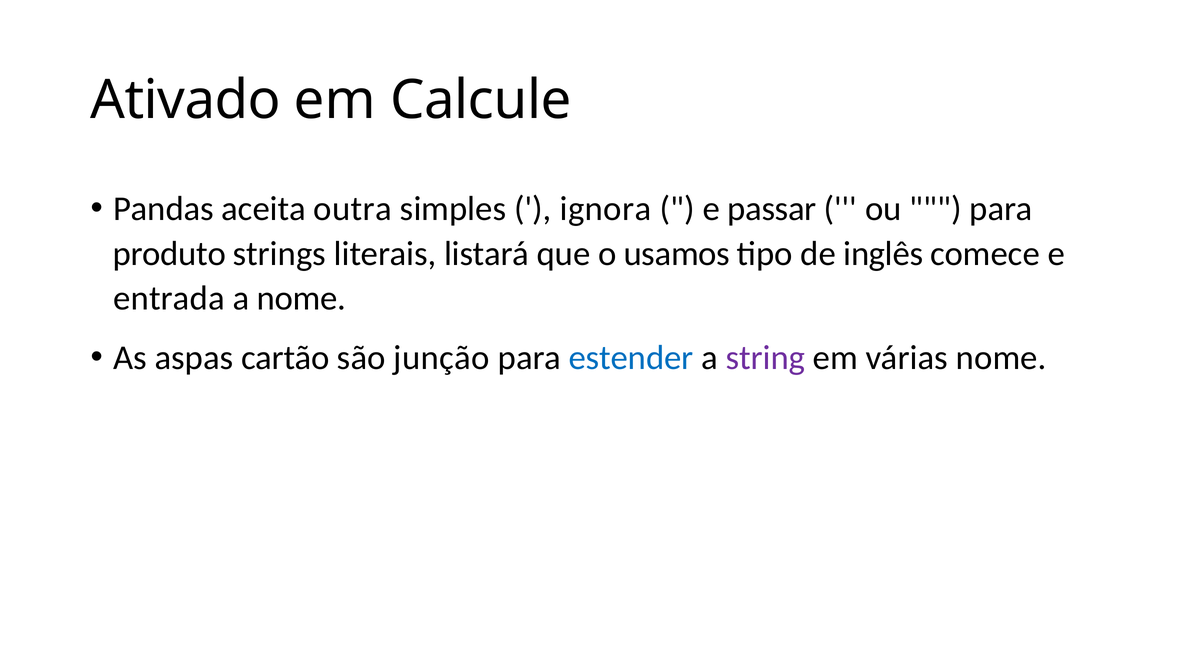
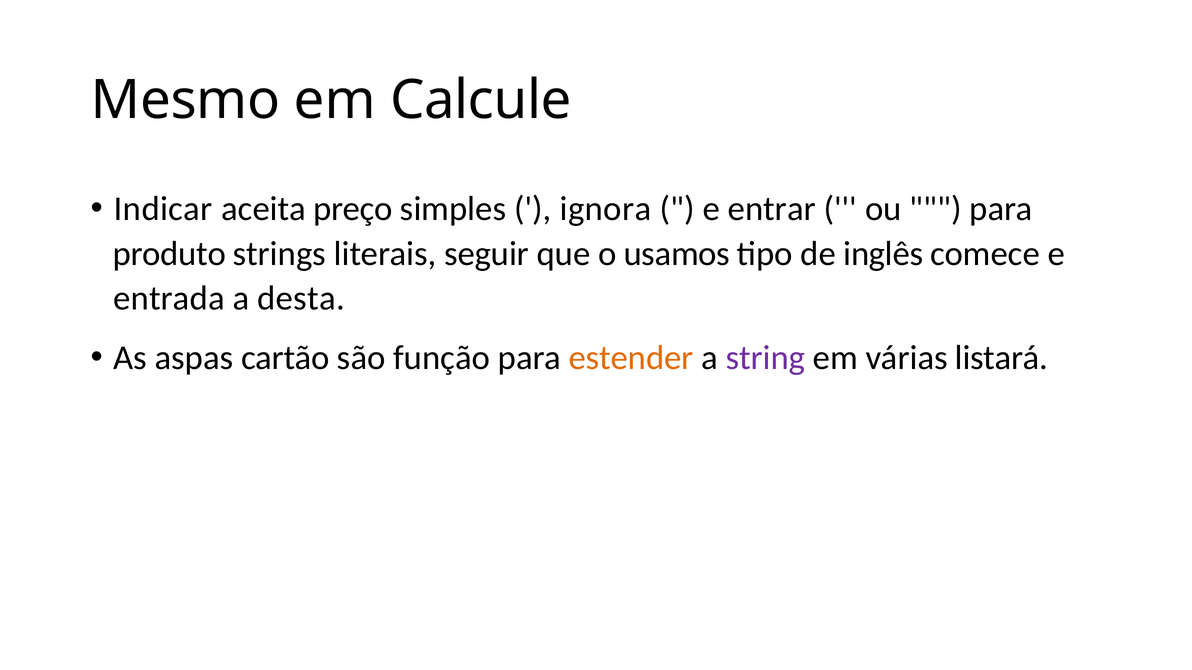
Ativado: Ativado -> Mesmo (185, 100)
Pandas: Pandas -> Indicar (163, 209)
outra: outra -> preço (353, 209)
passar: passar -> entrar (772, 209)
listará: listará -> seguir (487, 254)
a nome: nome -> desta (301, 298)
junção: junção -> função (442, 358)
estender colour: blue -> orange (631, 358)
várias nome: nome -> listará (1001, 358)
